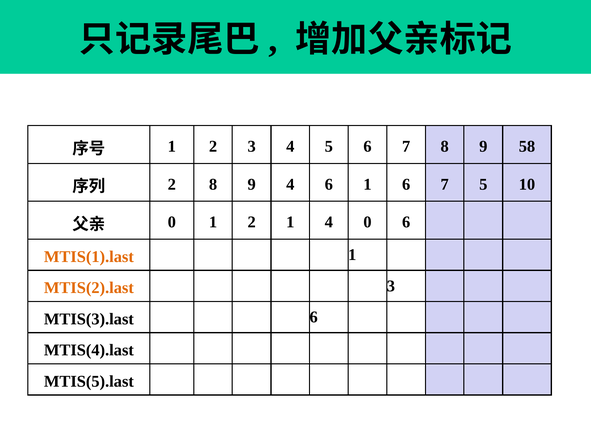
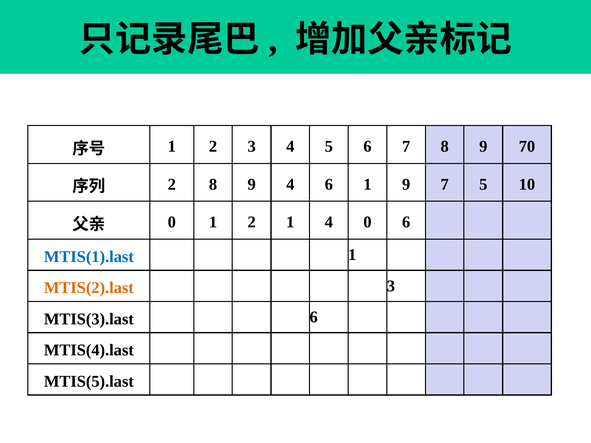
58: 58 -> 70 (527, 147)
1 6: 6 -> 9 (406, 184)
MTIS(1).last colour: orange -> blue (89, 257)
